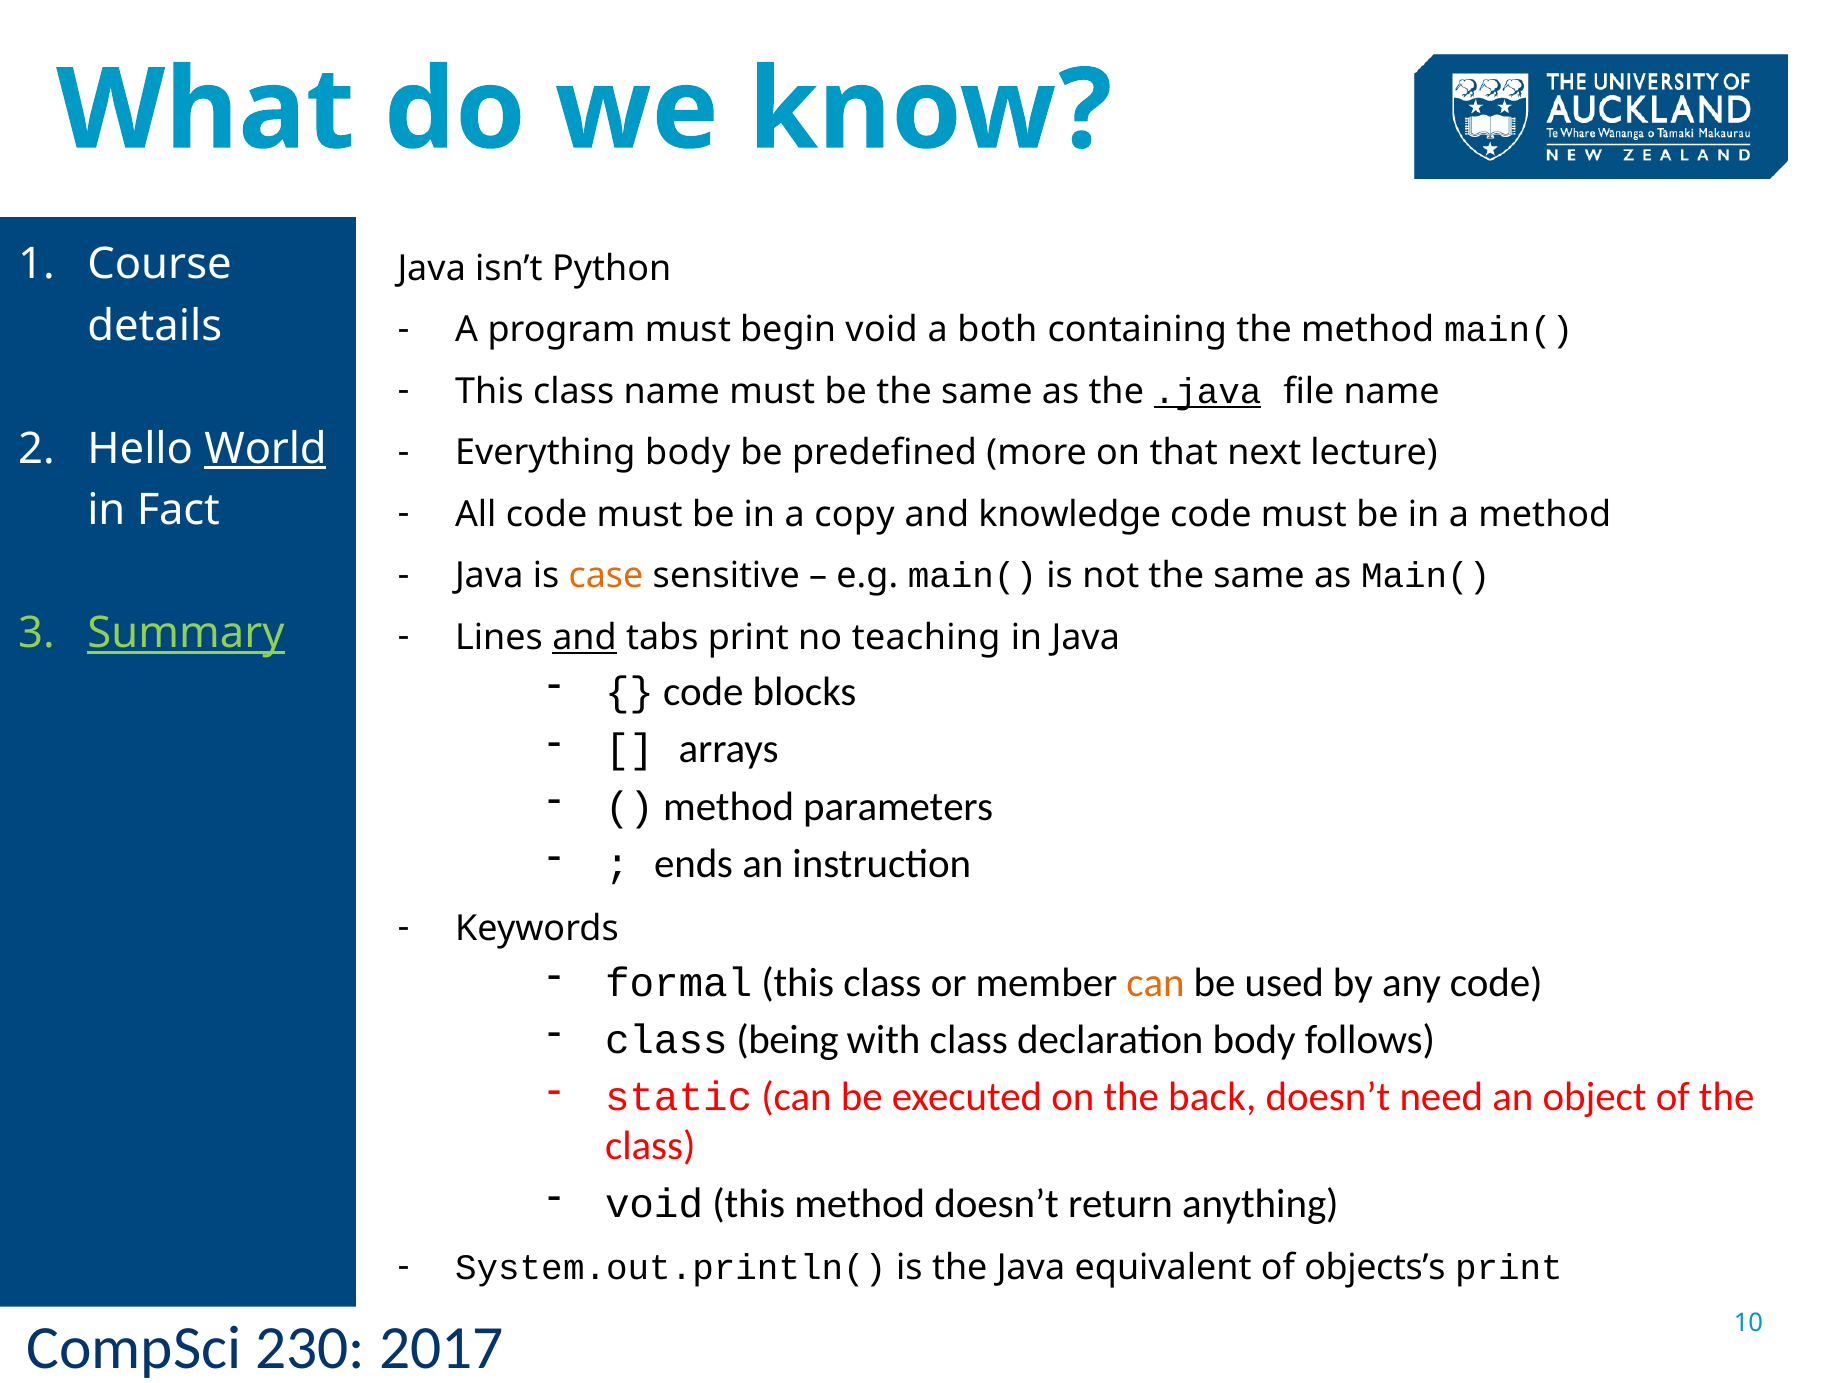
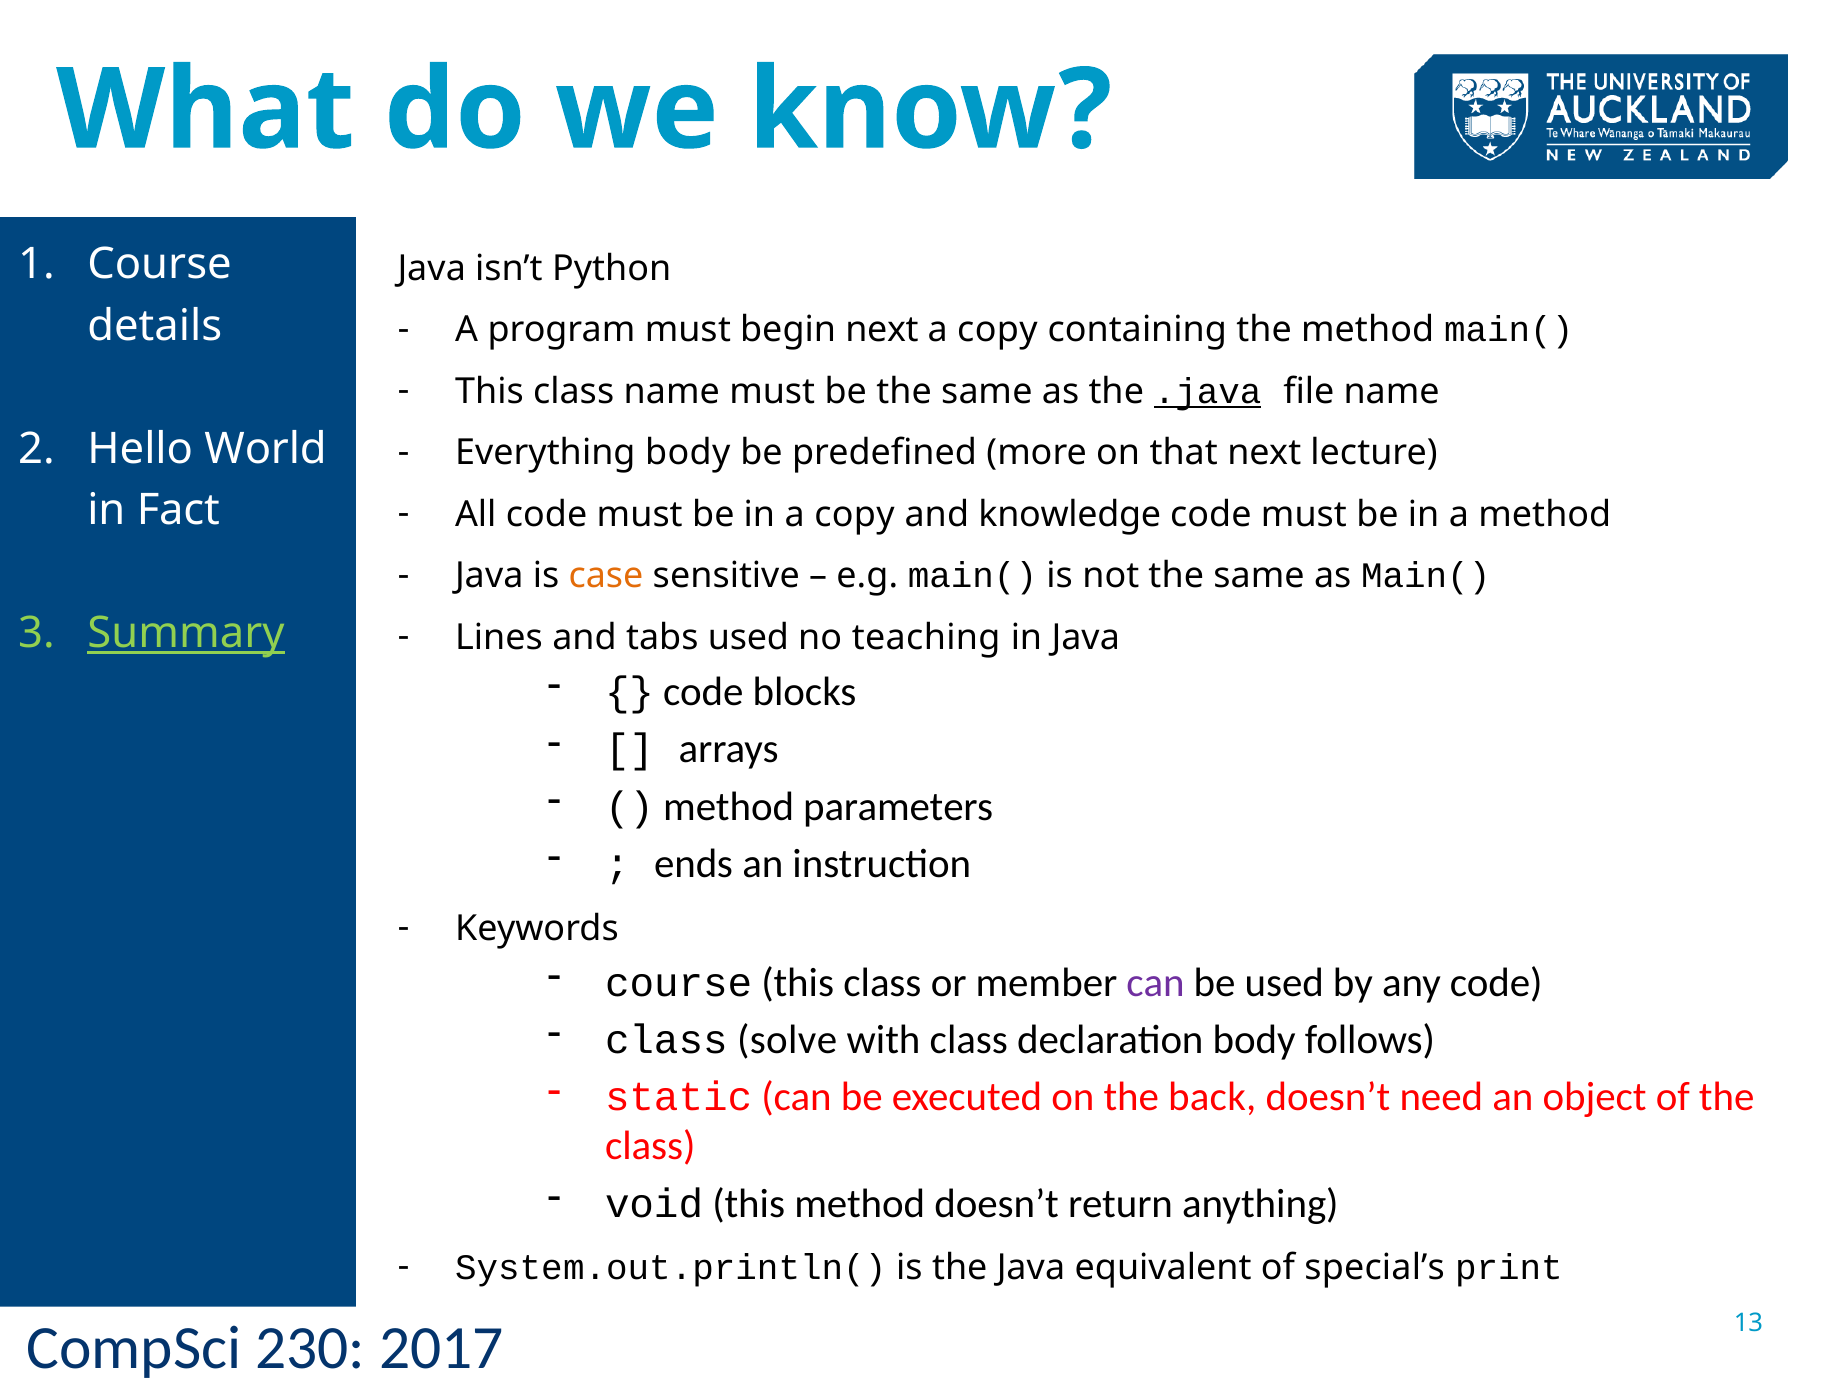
begin void: void -> next (882, 330)
both: both -> copy (997, 330)
World underline: present -> none (266, 449)
and underline: present -> none (585, 638)
tabs print: print -> used (748, 638)
formal: formal -> course (679, 983)
can colour: orange -> purple (1155, 983)
being: being -> solve (787, 1041)
objects’s: objects’s -> special’s (1375, 1269)
10: 10 -> 13 (1748, 1324)
